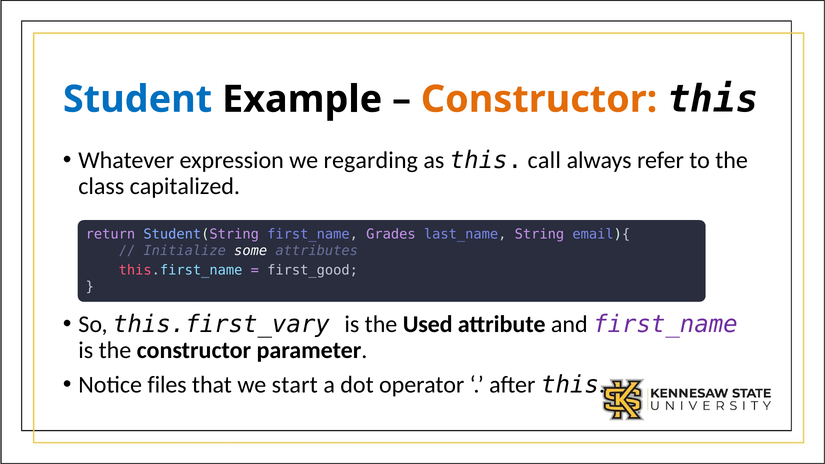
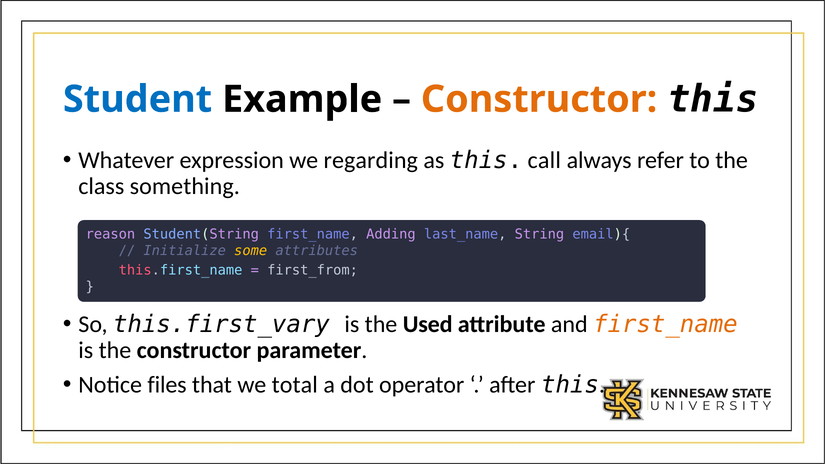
capitalized: capitalized -> something (185, 186)
return: return -> reason (110, 234)
Grades: Grades -> Adding (391, 234)
some colour: white -> yellow (251, 251)
first_good: first_good -> first_from (313, 270)
first_name colour: purple -> orange (665, 324)
start: start -> total (295, 385)
